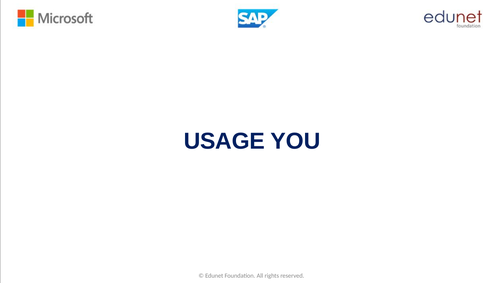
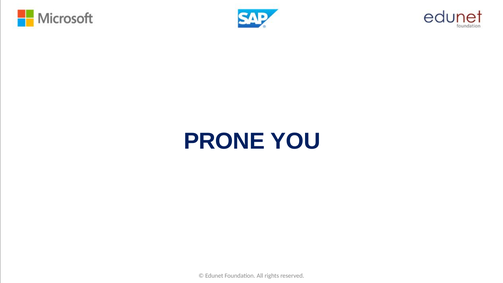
USAGE: USAGE -> PRONE (224, 141)
